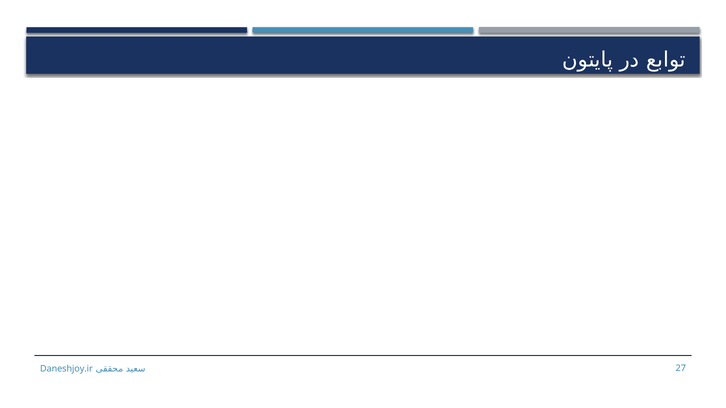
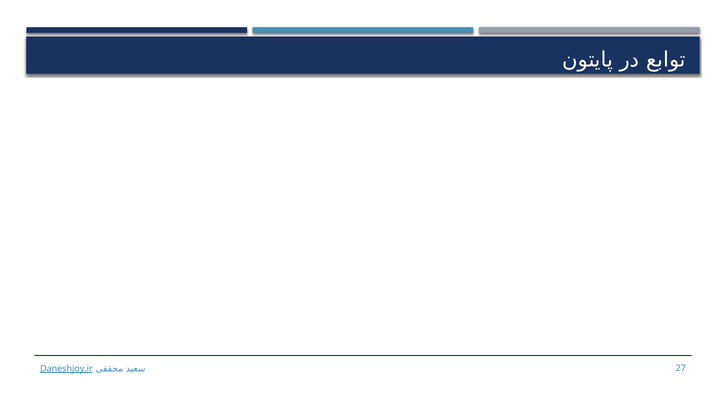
Daneshjoy.ir underline: none -> present (66, 369)
